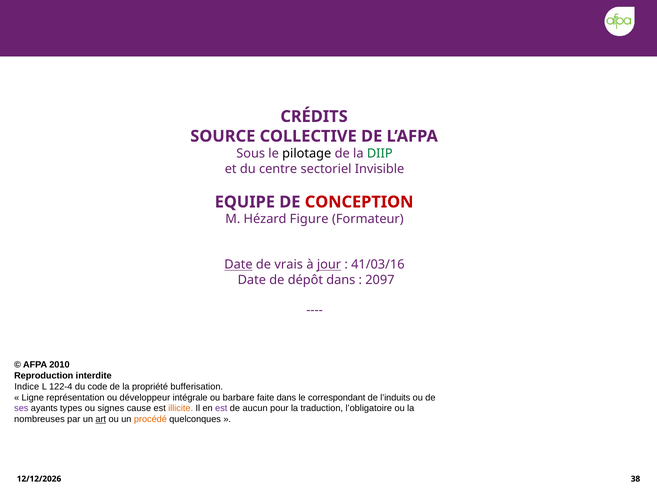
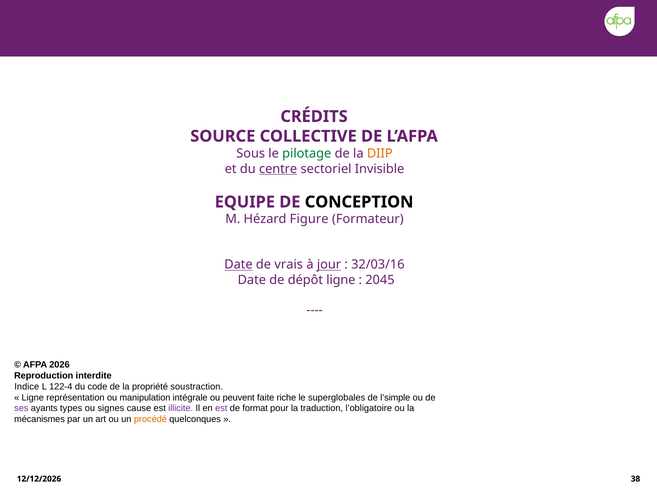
pilotage colour: black -> green (307, 153)
DIIP colour: green -> orange (380, 153)
centre underline: none -> present (278, 169)
CONCEPTION colour: red -> black (359, 202)
41/03/16: 41/03/16 -> 32/03/16 (378, 265)
dépôt dans: dans -> ligne (341, 280)
2097: 2097 -> 2045 (380, 280)
2010: 2010 -> 2026 (59, 364)
bufferisation: bufferisation -> soustraction (197, 386)
développeur: développeur -> manipulation (145, 397)
barbare: barbare -> peuvent (239, 397)
faite dans: dans -> riche (286, 397)
correspondant: correspondant -> superglobales (337, 397)
l’induits: l’induits -> l’simple (395, 397)
illicite colour: orange -> purple (181, 408)
aucun: aucun -> format (255, 408)
nombreuses: nombreuses -> mécanismes (40, 419)
art underline: present -> none (101, 419)
